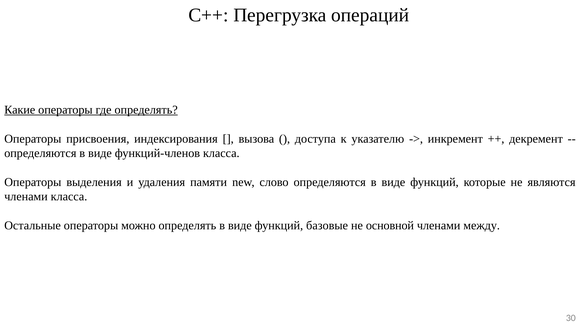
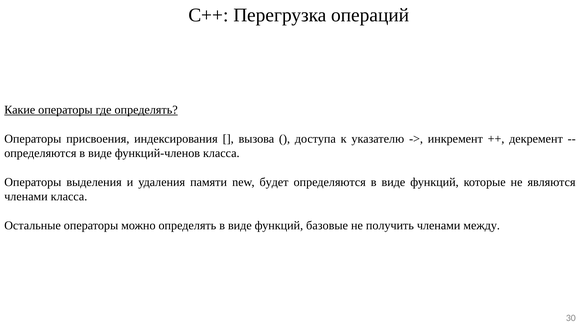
слово: слово -> будет (274, 182)
основной: основной -> получить (390, 226)
